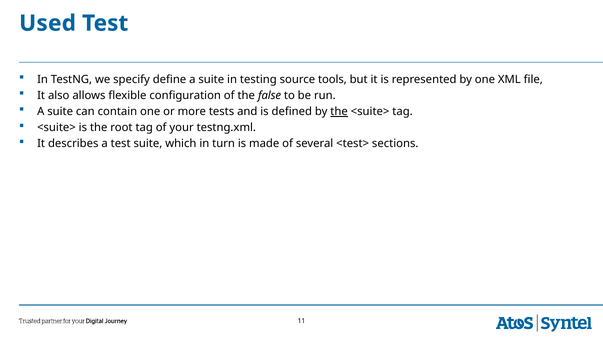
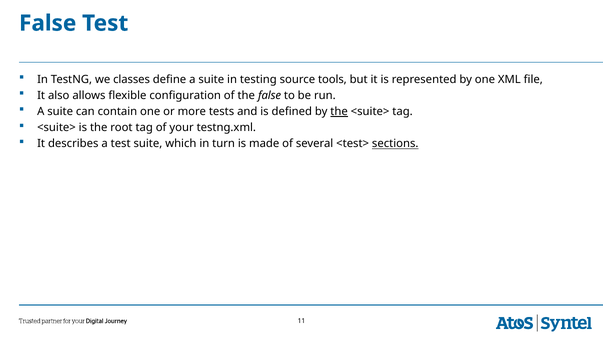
Used: Used -> False (48, 23)
specify: specify -> classes (132, 80)
sections underline: none -> present (395, 144)
